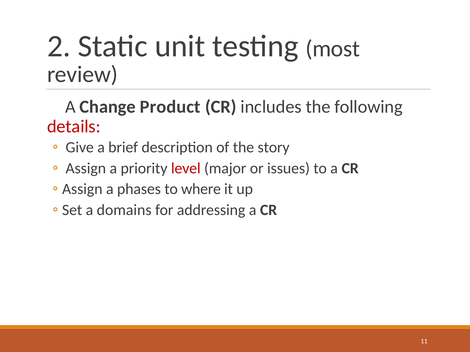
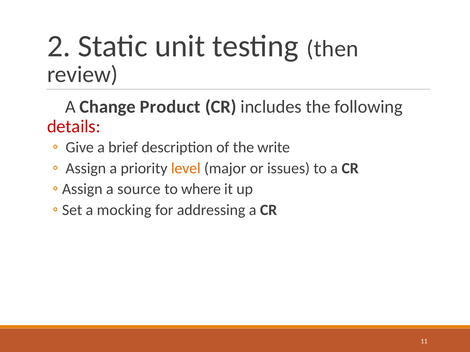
most: most -> then (332, 49)
story: story -> write (274, 148)
level colour: red -> orange (186, 169)
phases: phases -> source (139, 189)
domains: domains -> mocking (124, 210)
